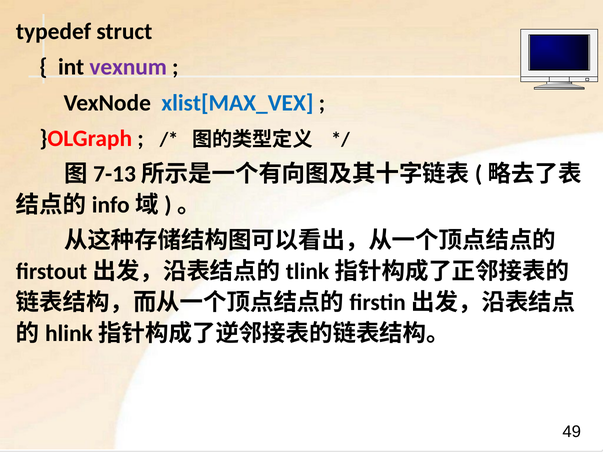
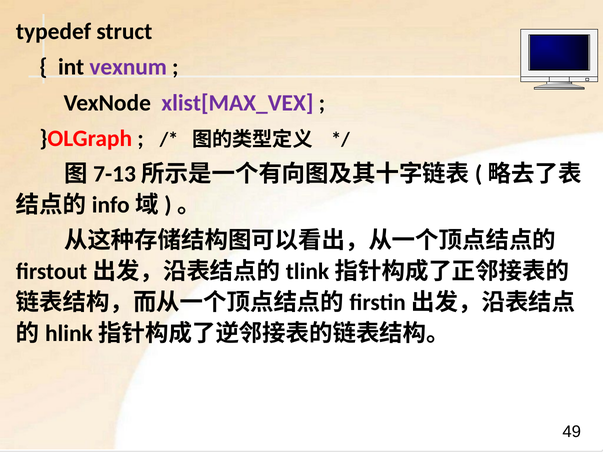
xlist[MAX_VEX colour: blue -> purple (237, 103)
